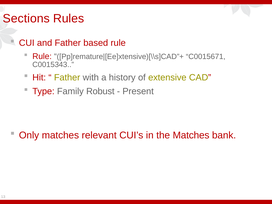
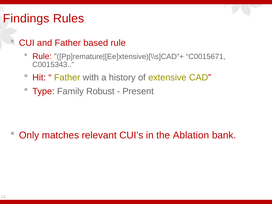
Sections: Sections -> Findings (26, 19)
the Matches: Matches -> Ablation (191, 135)
